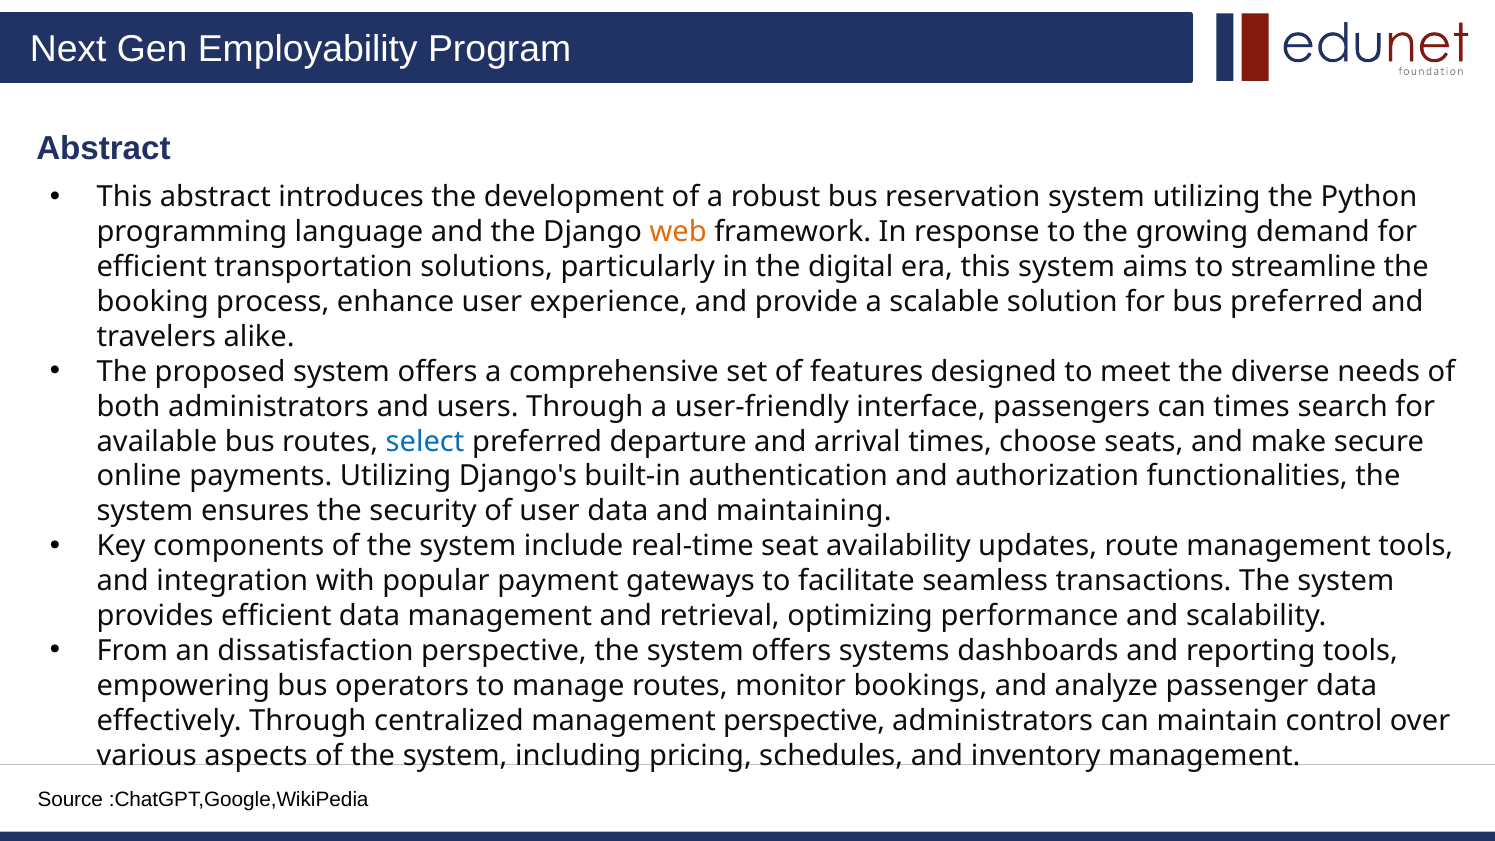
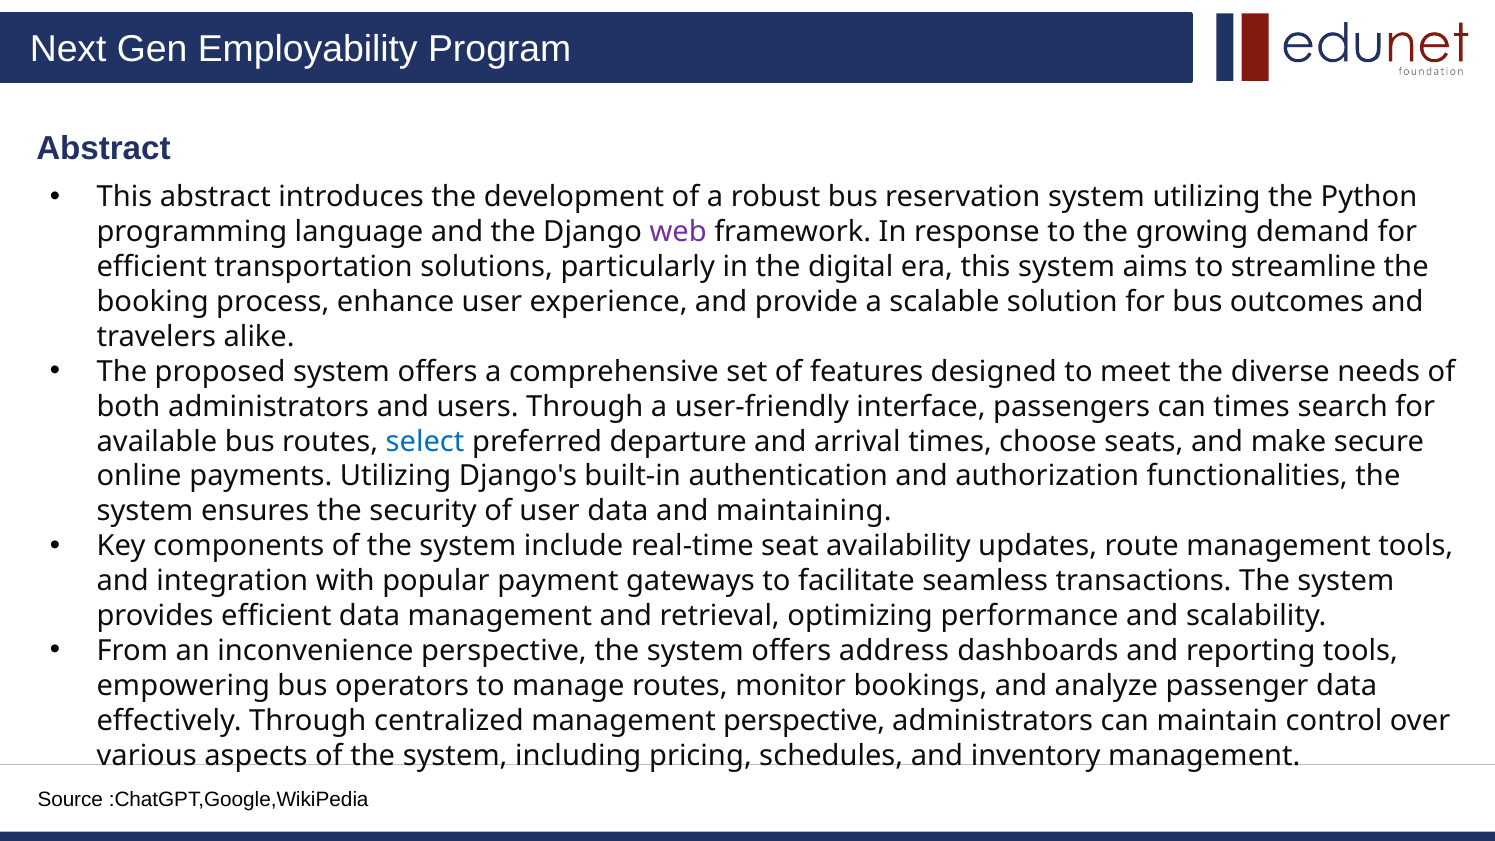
web colour: orange -> purple (678, 232)
bus preferred: preferred -> outcomes (1297, 302)
dissatisfaction: dissatisfaction -> inconvenience (316, 651)
systems: systems -> address (894, 651)
